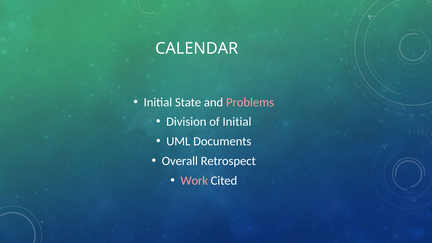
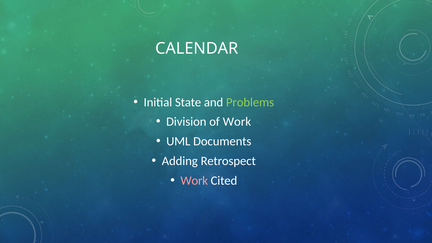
Problems colour: pink -> light green (250, 102)
of Initial: Initial -> Work (237, 122)
Overall: Overall -> Adding (180, 161)
